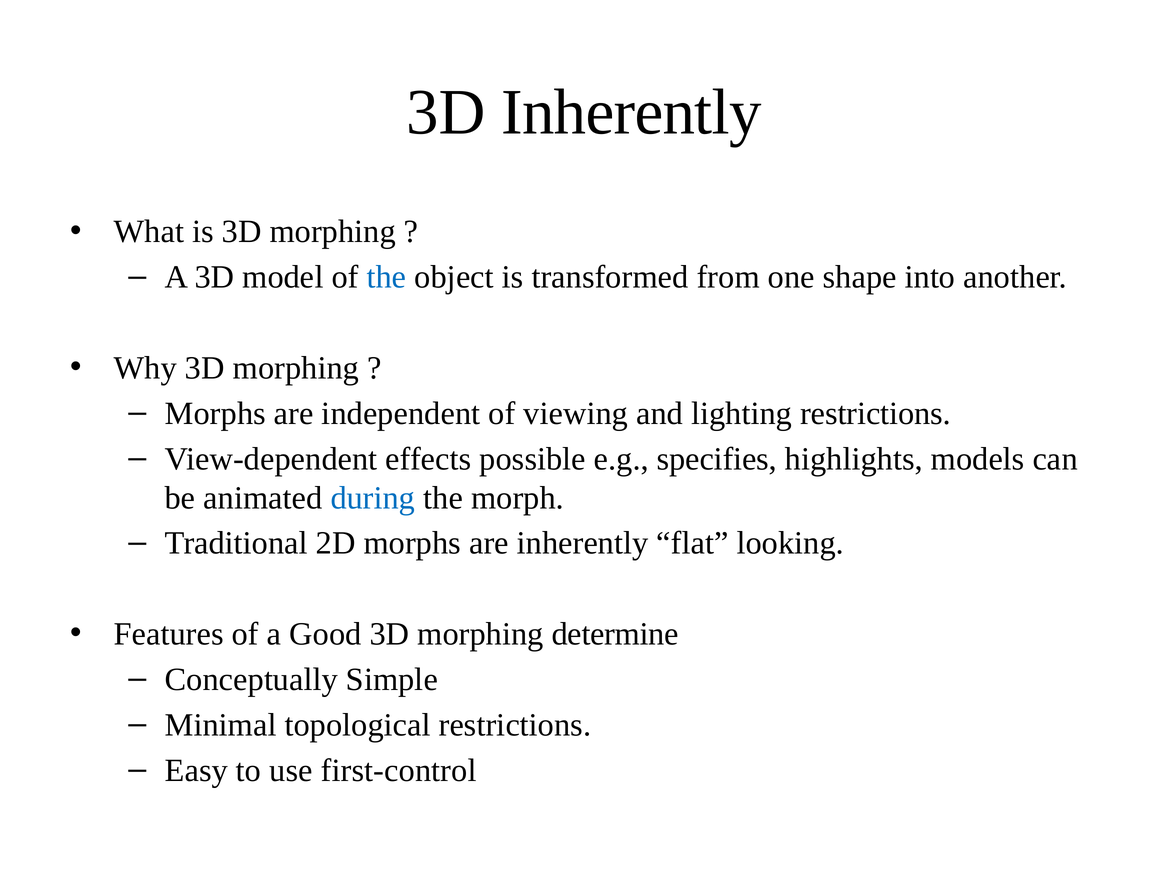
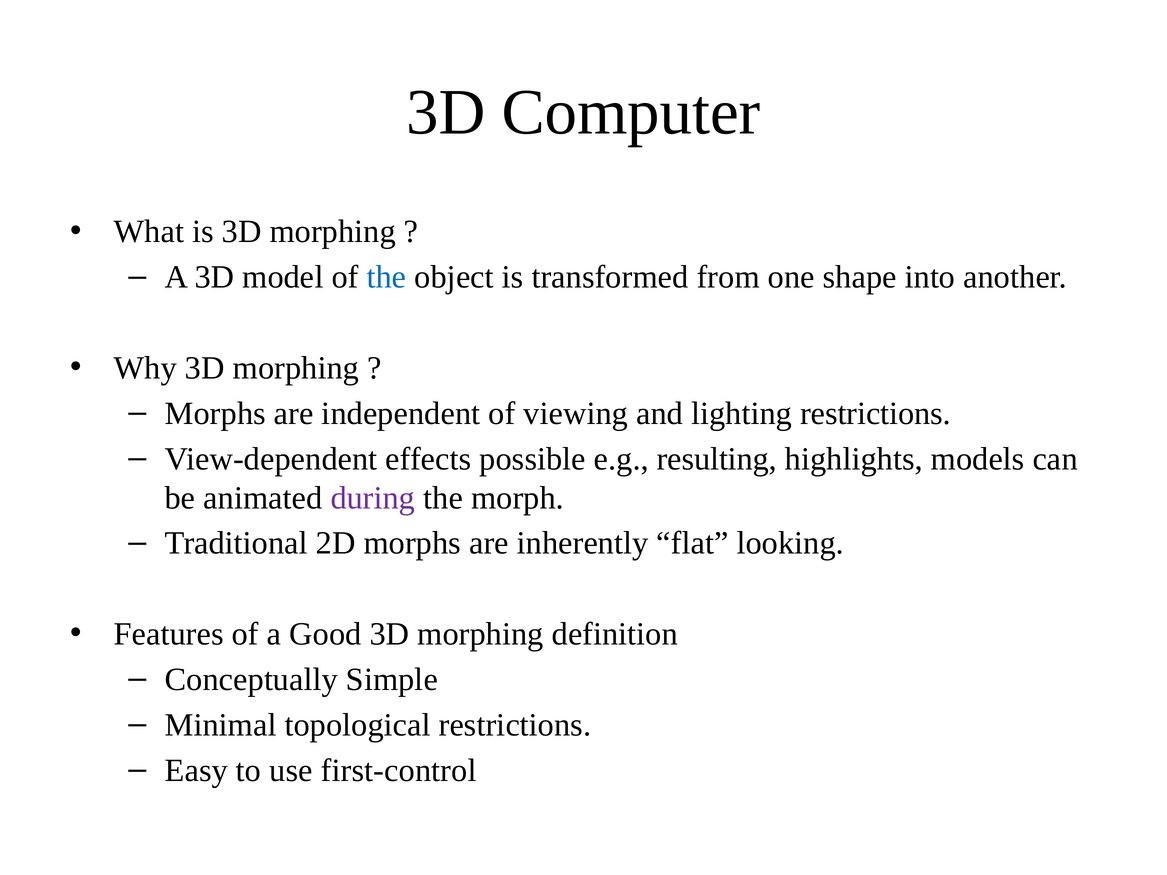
3D Inherently: Inherently -> Computer (631, 112)
specifies: specifies -> resulting (717, 459)
during colour: blue -> purple (373, 498)
determine: determine -> definition (615, 634)
